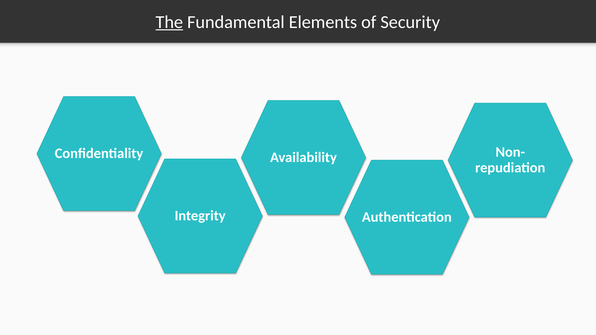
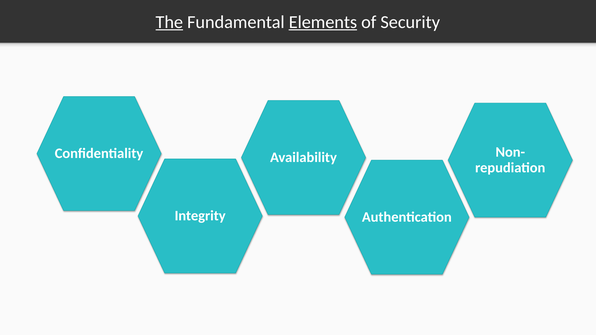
Elements underline: none -> present (323, 22)
